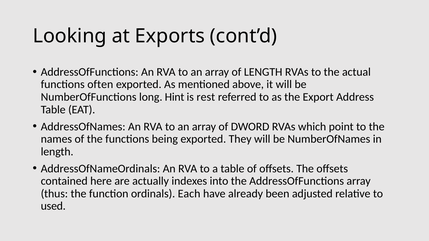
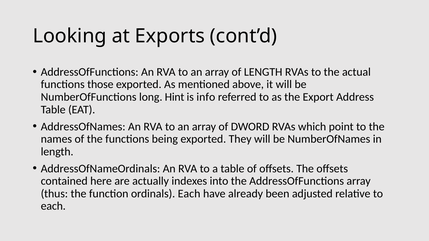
often: often -> those (100, 85)
rest: rest -> info (206, 97)
used: used -> each (53, 206)
